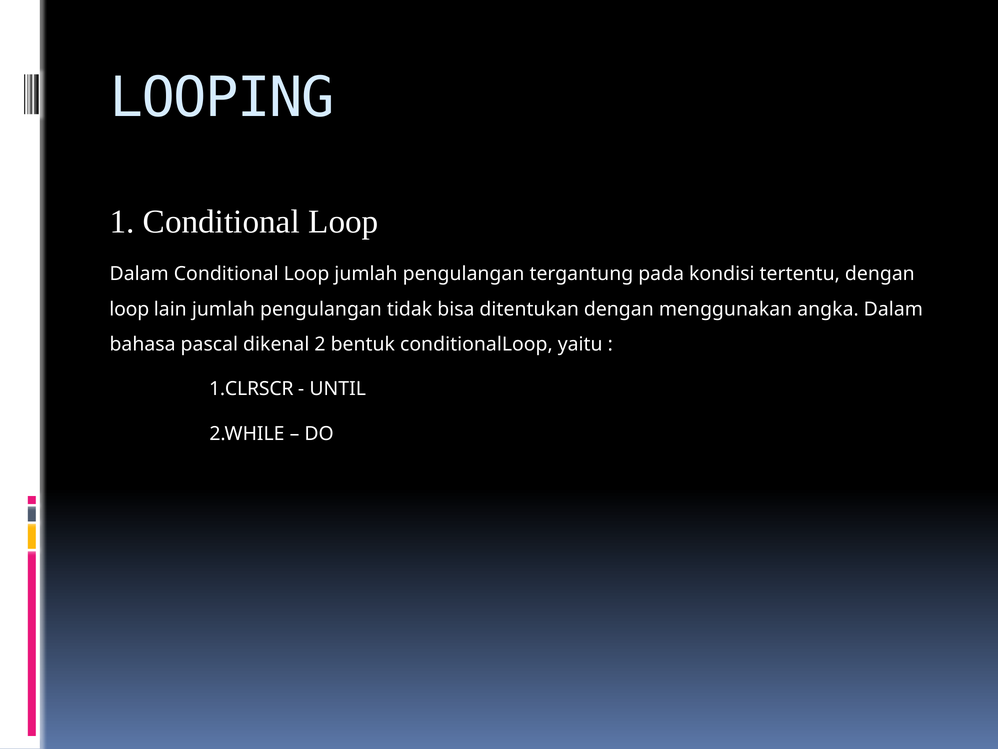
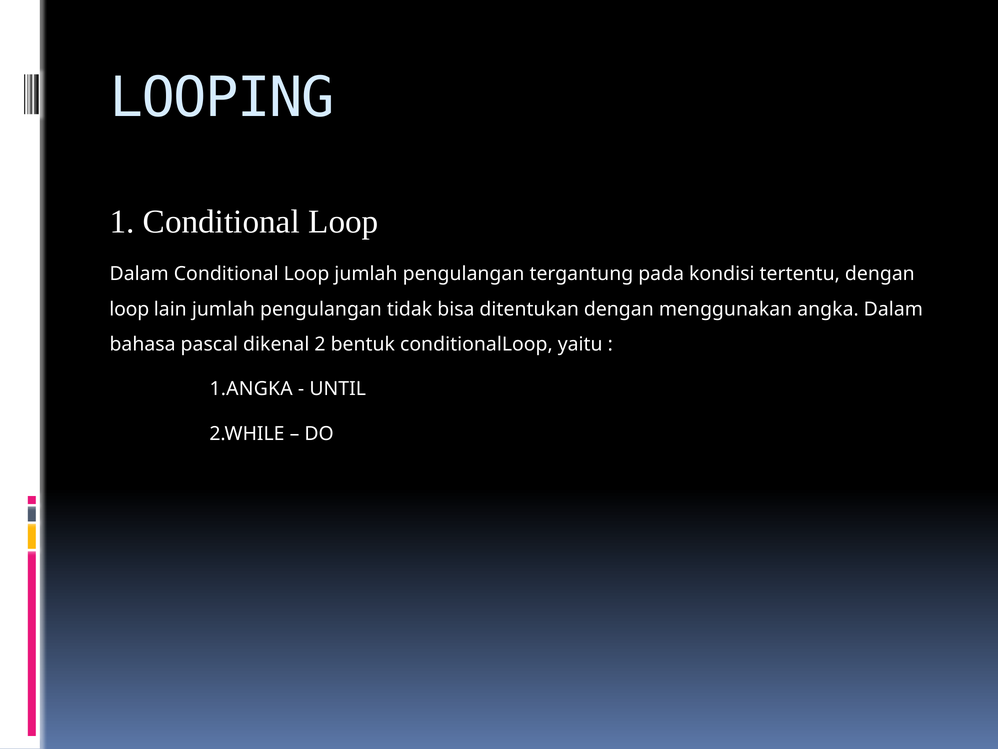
1.CLRSCR: 1.CLRSCR -> 1.ANGKA (251, 389)
